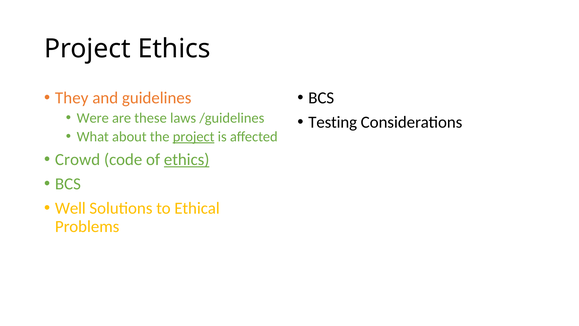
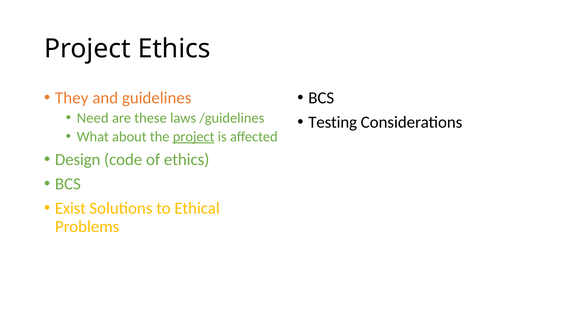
Were: Were -> Need (93, 118)
Crowd: Crowd -> Design (78, 159)
ethics underline: present -> none (187, 159)
Well: Well -> Exist (70, 208)
